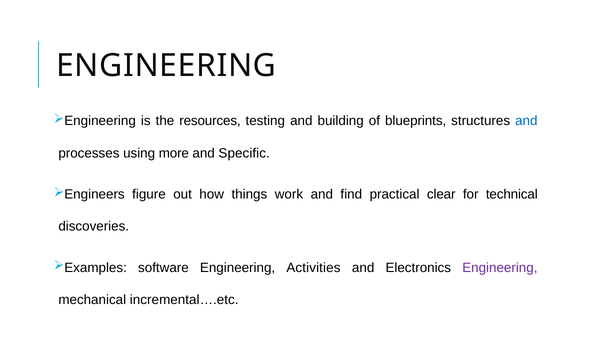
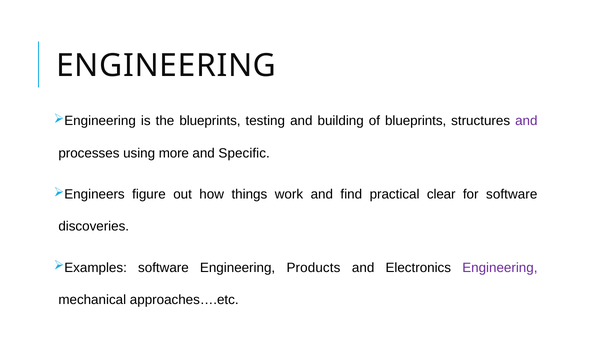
the resources: resources -> blueprints (210, 121)
and colour: blue -> purple (526, 121)
for technical: technical -> software (512, 194)
Activities: Activities -> Products (313, 267)
incremental….etc: incremental….etc -> approaches….etc (184, 300)
